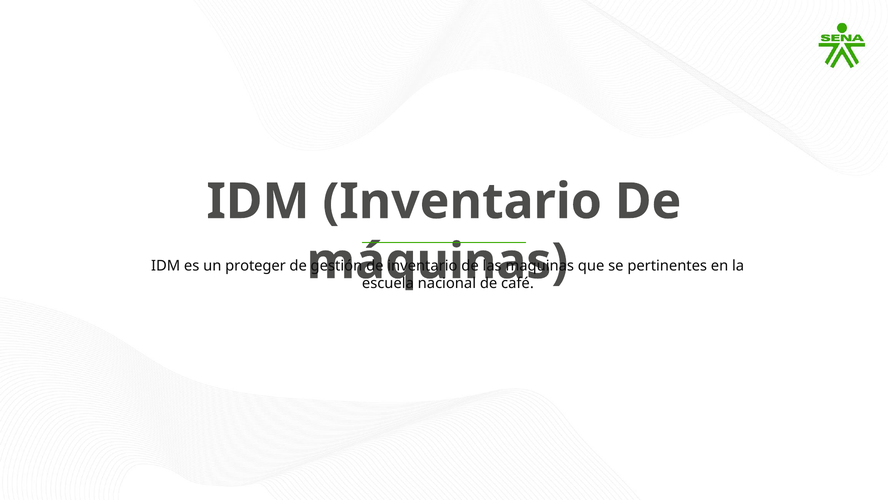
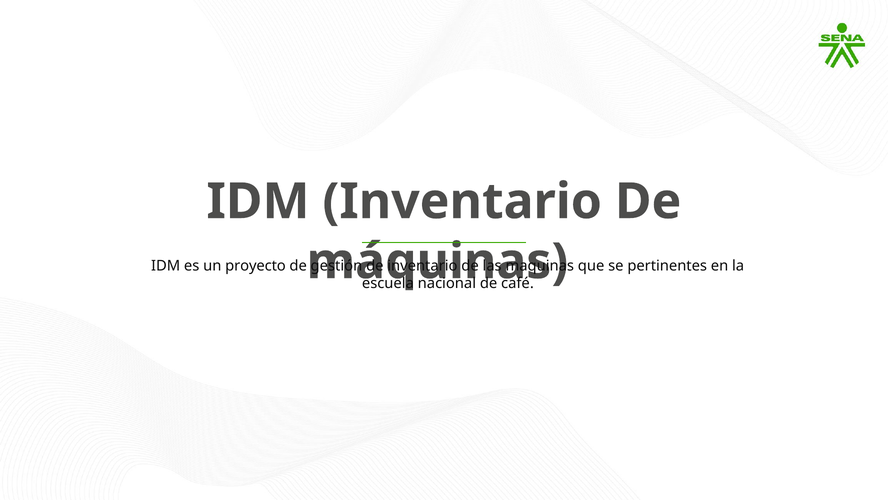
proteger: proteger -> proyecto (256, 265)
